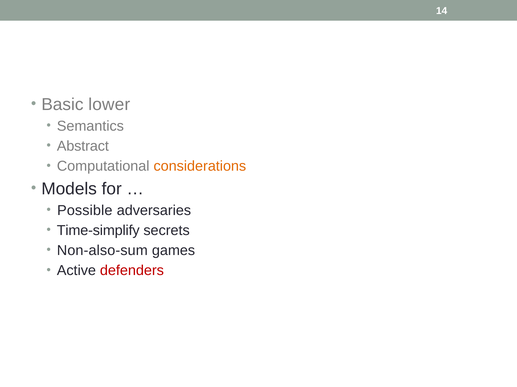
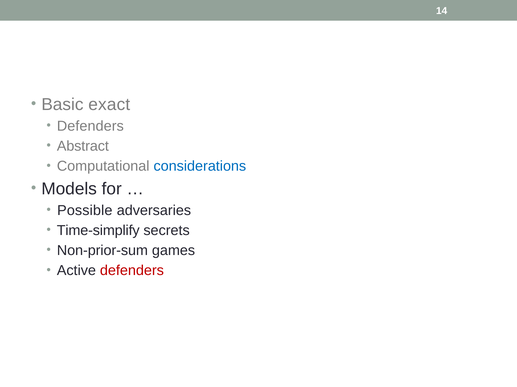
lower: lower -> exact (109, 105)
Semantics: Semantics -> Defenders (90, 126)
considerations colour: orange -> blue (200, 166)
Non-also-sum: Non-also-sum -> Non-prior-sum (102, 251)
